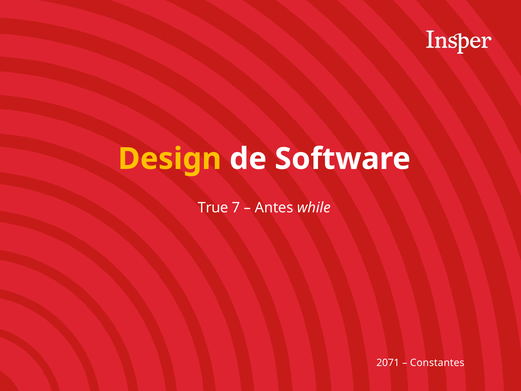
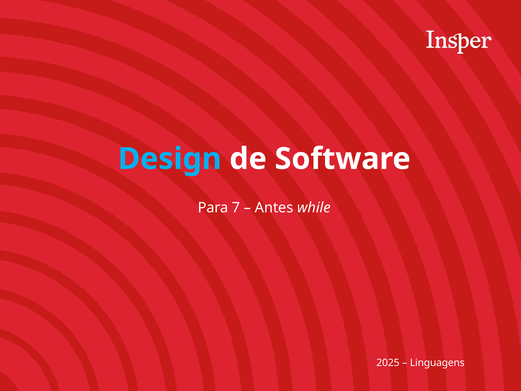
Design colour: yellow -> light blue (170, 159)
True: True -> Para (213, 208)
2071: 2071 -> 2025 (388, 363)
Constantes: Constantes -> Linguagens (437, 363)
